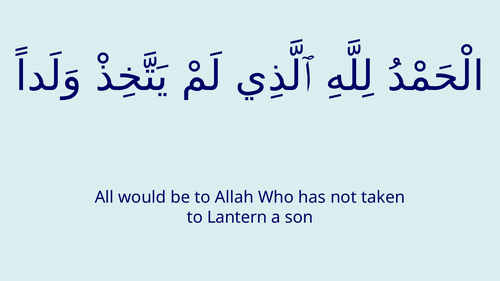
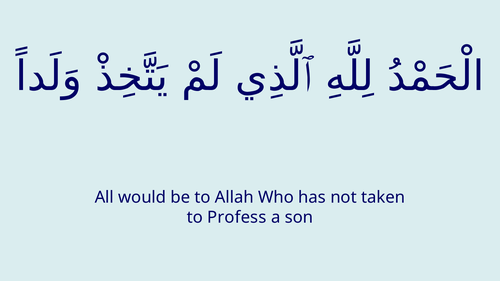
Lantern: Lantern -> Profess (237, 217)
